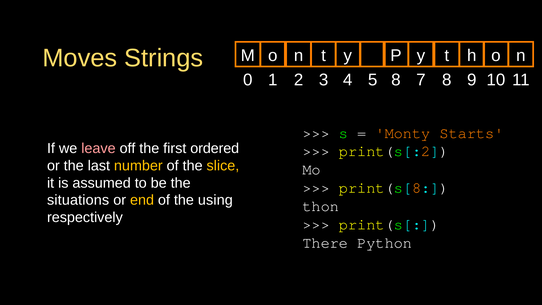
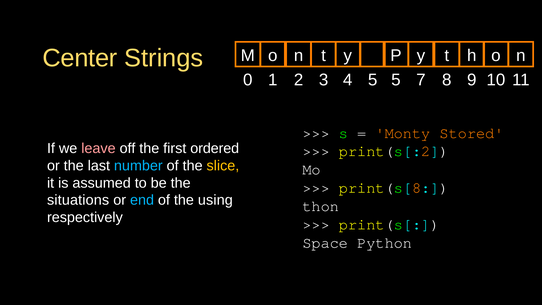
Moves: Moves -> Center (80, 58)
5 8: 8 -> 5 (396, 80)
Starts: Starts -> Stored (472, 133)
number colour: yellow -> light blue (138, 166)
end colour: yellow -> light blue (142, 200)
There: There -> Space (325, 243)
